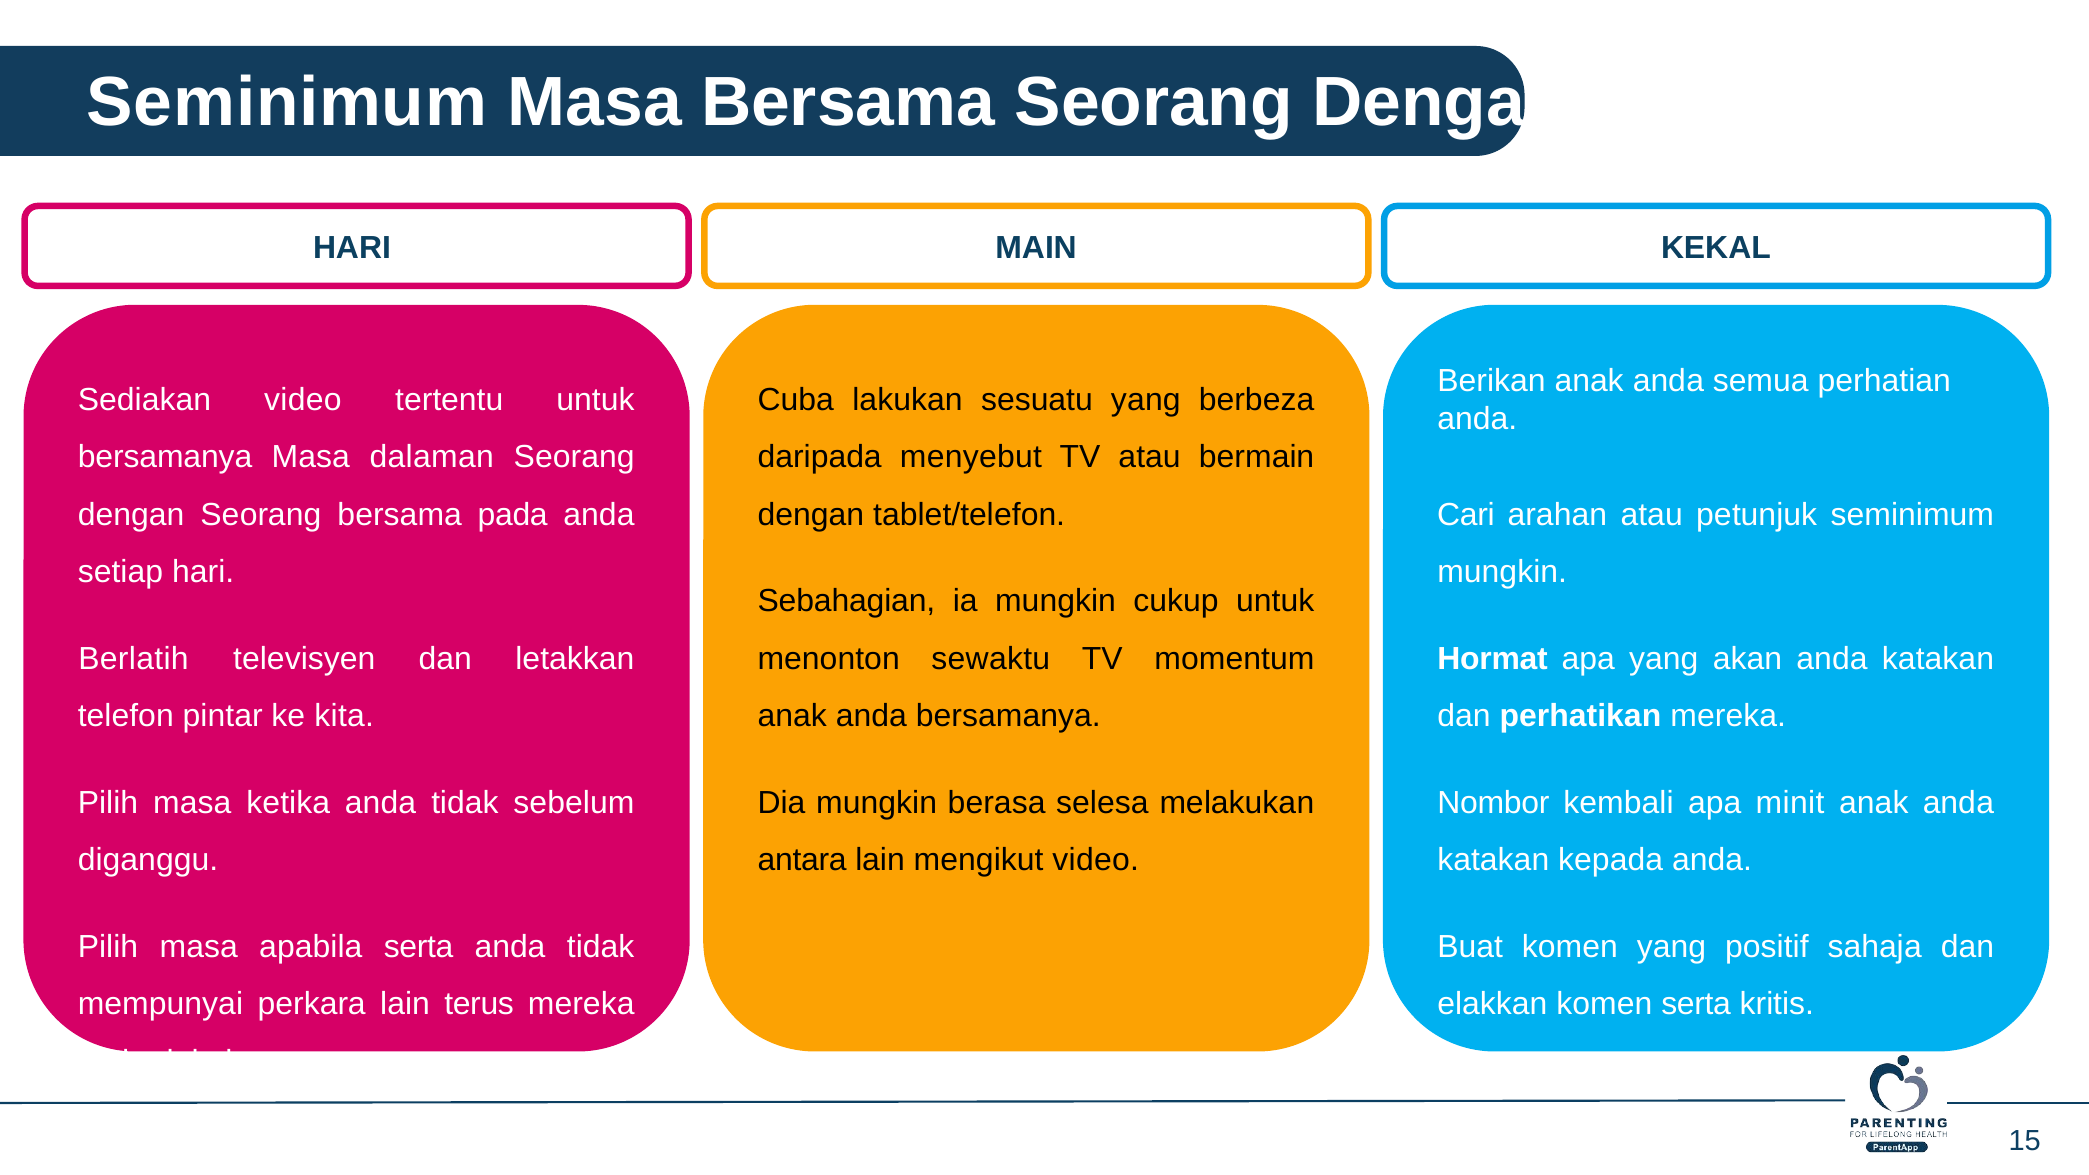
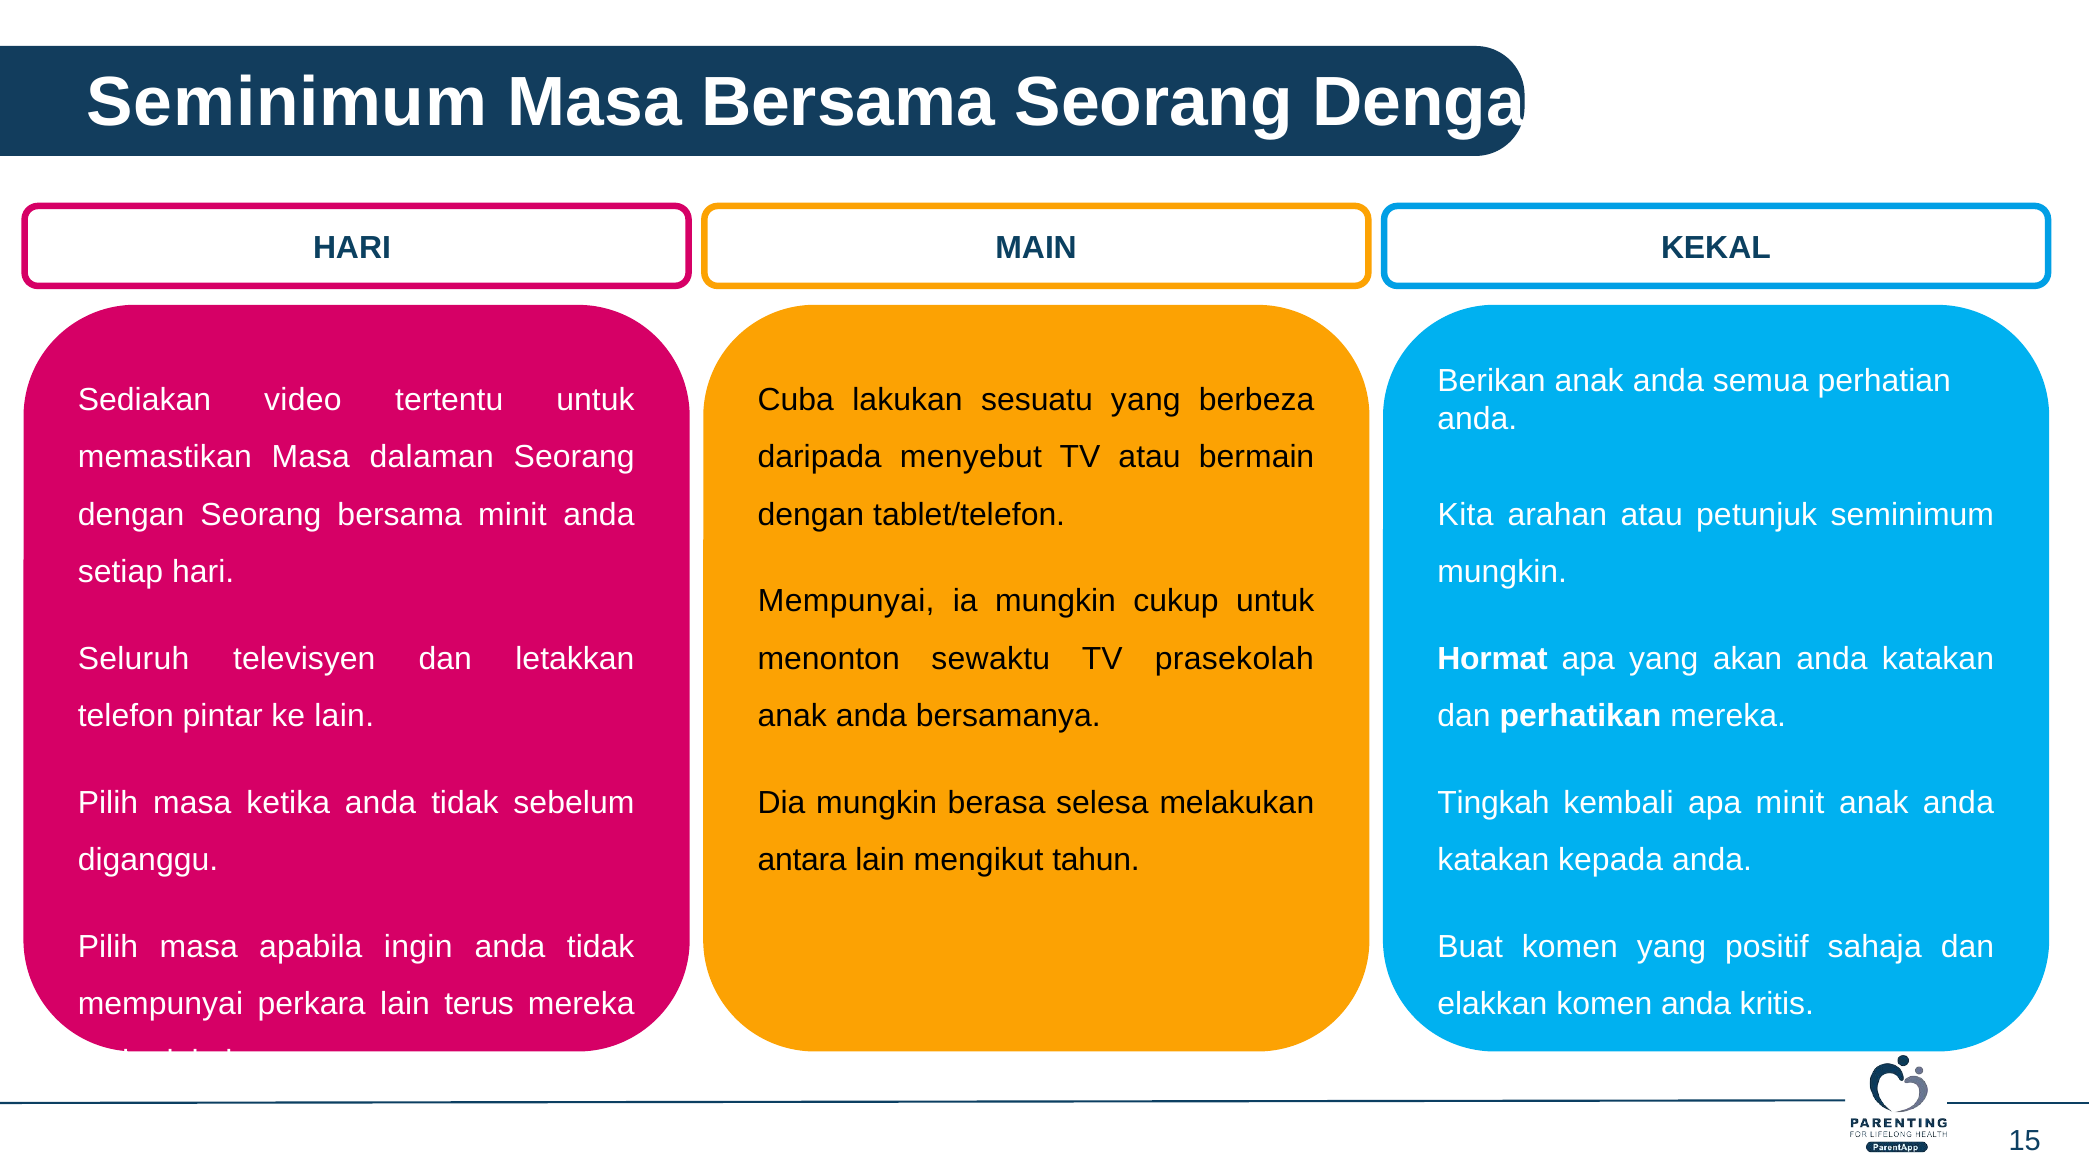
bersamanya: bersamanya -> memastikan (165, 457)
bersama pada: pada -> minit (512, 515)
Cari: Cari -> Kita (1466, 515)
Sebahagian: Sebahagian -> Mempunyai (846, 601)
Berlatih: Berlatih -> Seluruh (134, 659)
momentum: momentum -> prasekolah (1234, 659)
ke kita: kita -> lain (344, 716)
Nombor: Nombor -> Tingkah (1493, 803)
mengikut video: video -> tahun (1096, 860)
apabila serta: serta -> ingin (418, 947)
komen serta: serta -> anda (1696, 1004)
